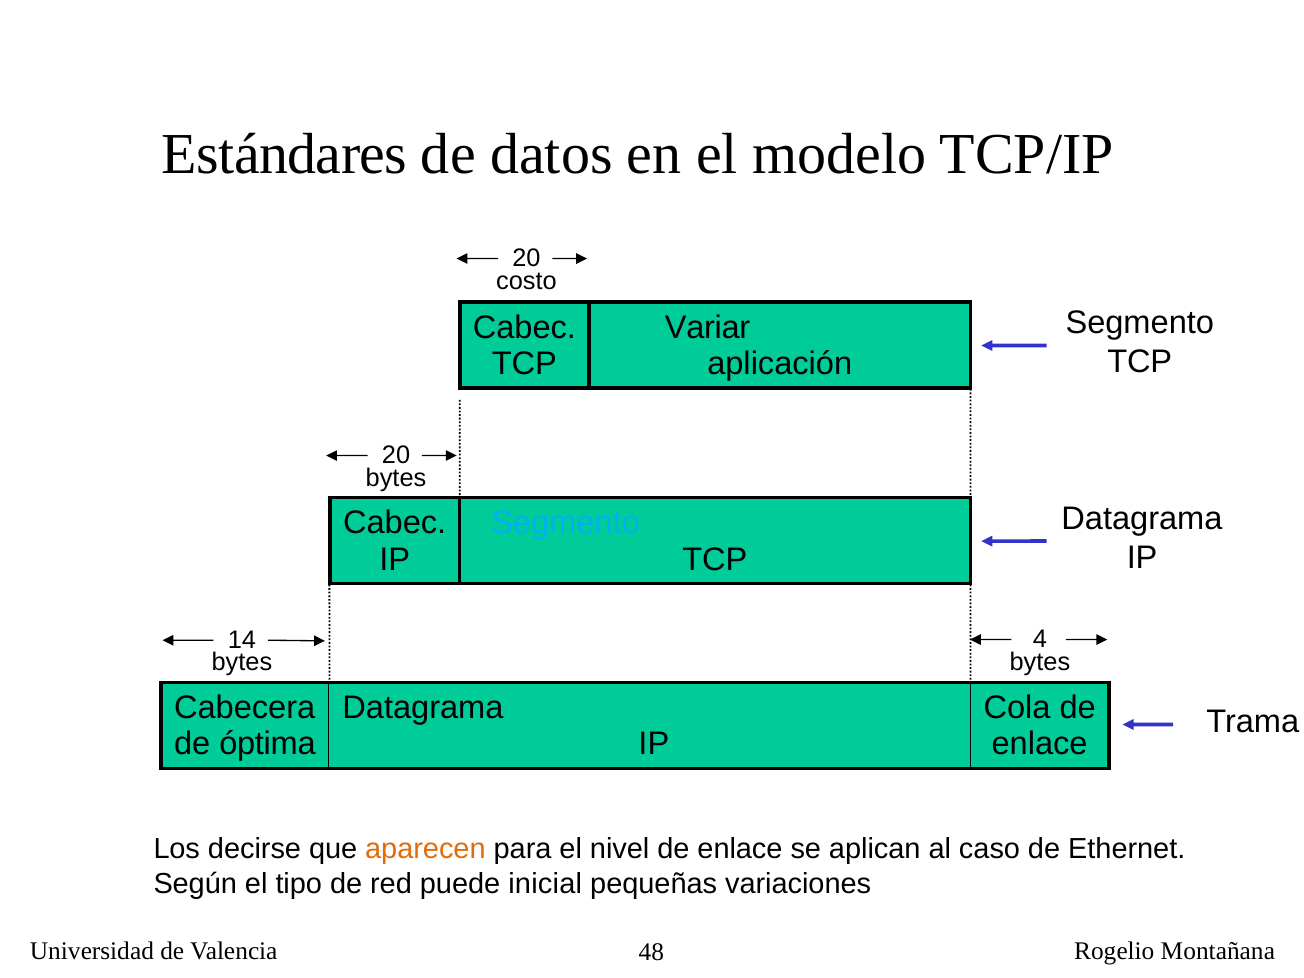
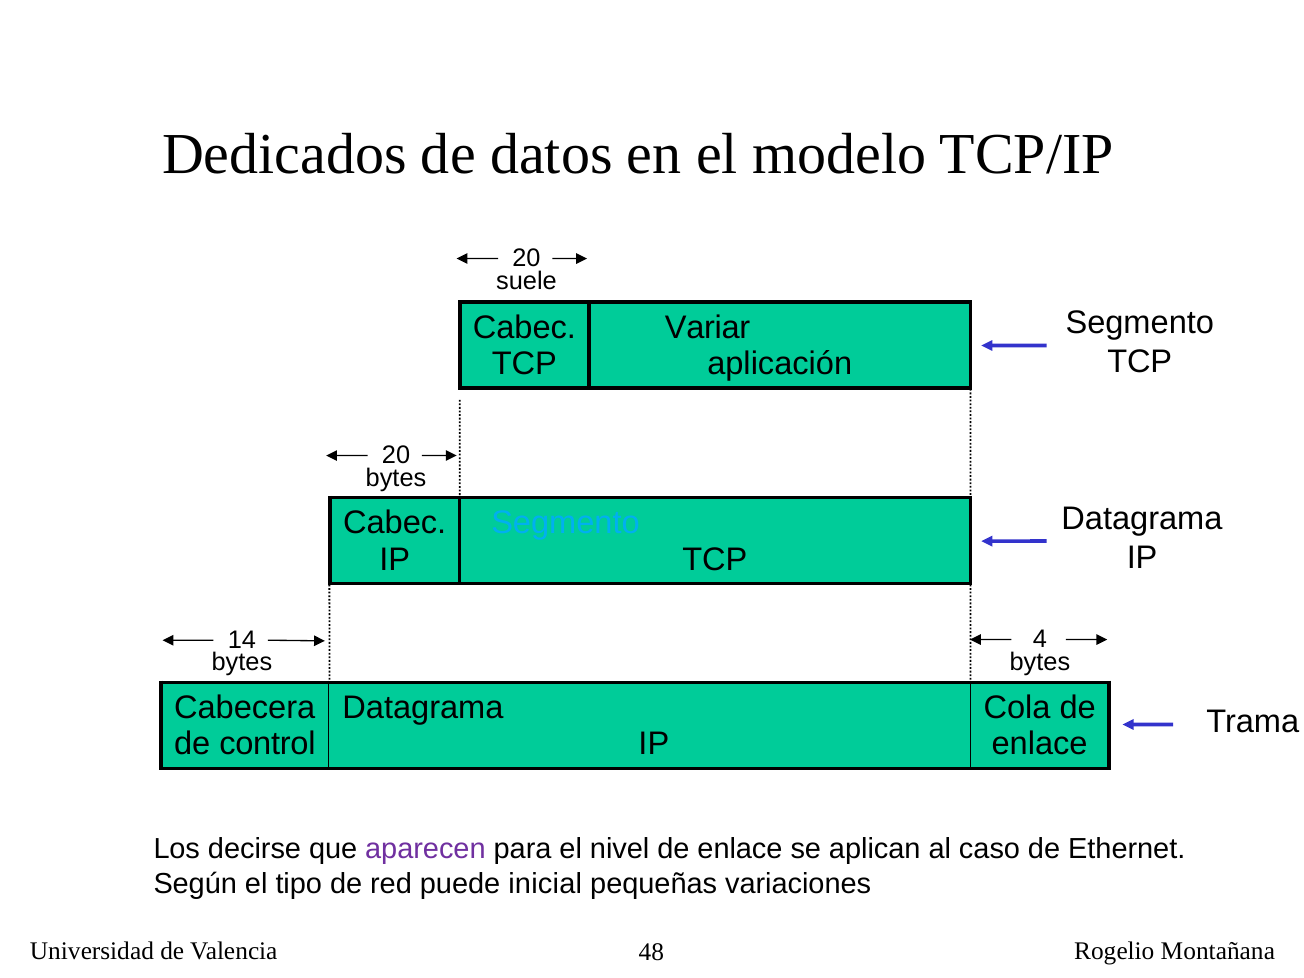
Estándares: Estándares -> Dedicados (284, 154)
costo: costo -> suele (526, 281)
óptima: óptima -> control (267, 744)
aparecen colour: orange -> purple (425, 849)
